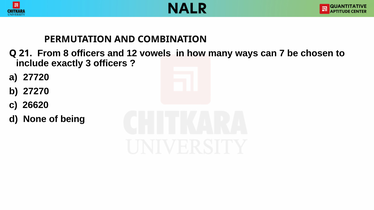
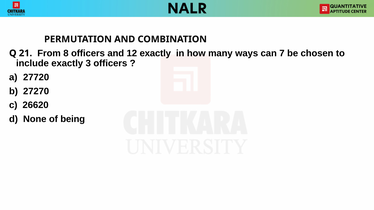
12 vowels: vowels -> exactly (155, 53)
